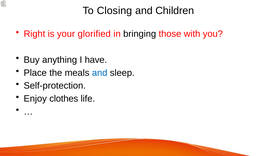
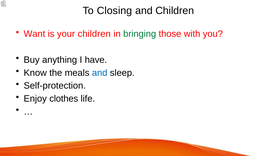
Right: Right -> Want (34, 34)
your glorified: glorified -> children (94, 34)
bringing colour: black -> green (140, 34)
Place: Place -> Know (35, 73)
